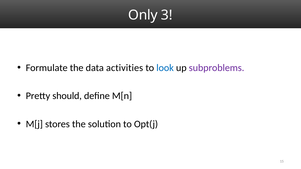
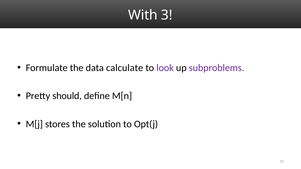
Only: Only -> With (143, 15)
activities: activities -> calculate (125, 68)
look colour: blue -> purple (165, 68)
